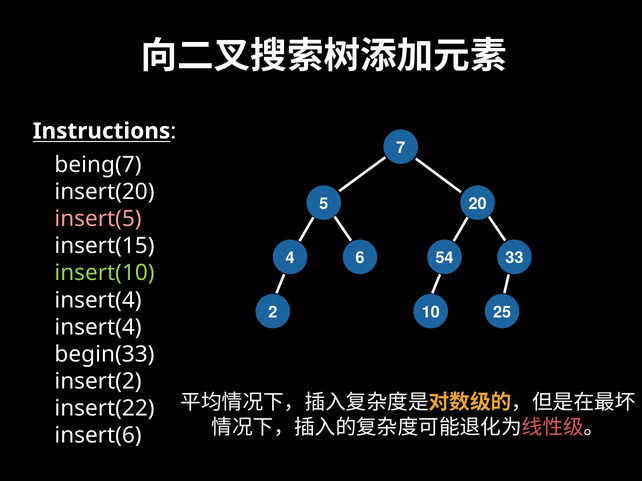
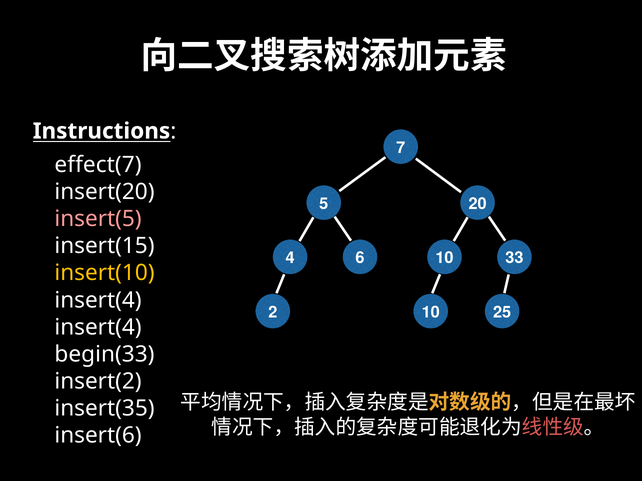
being(7: being(7 -> effect(7 (98, 165)
6 54: 54 -> 10 (444, 258)
insert(10 colour: light green -> yellow (105, 273)
insert(22: insert(22 -> insert(35 (105, 409)
